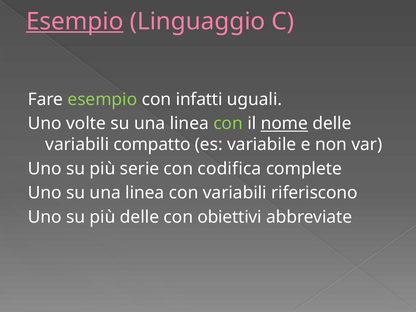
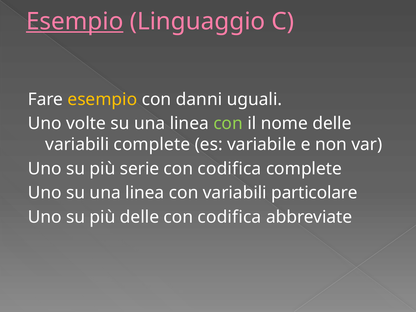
esempio colour: light green -> yellow (102, 99)
infatti: infatti -> danni (199, 99)
nome underline: present -> none (284, 124)
variabili compatto: compatto -> complete (152, 144)
riferiscono: riferiscono -> particolare (314, 193)
obiettivi: obiettivi -> codifica (229, 217)
